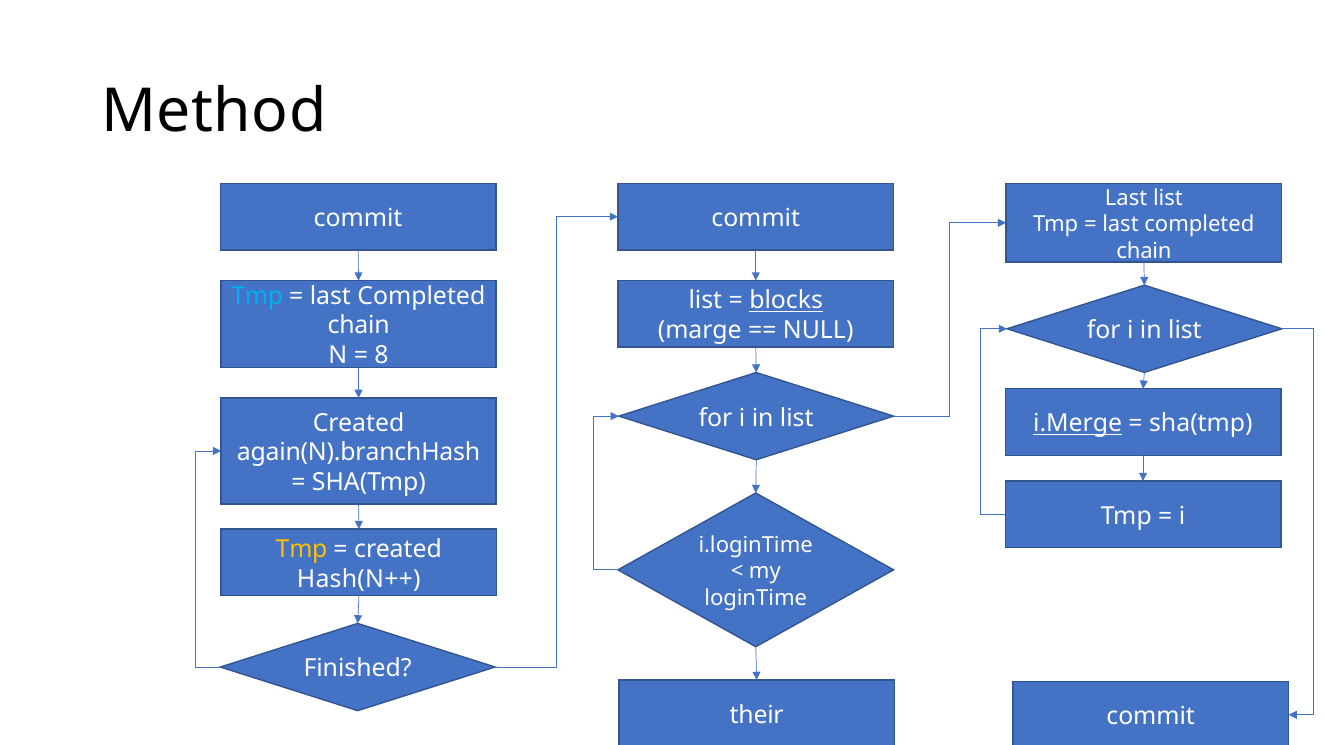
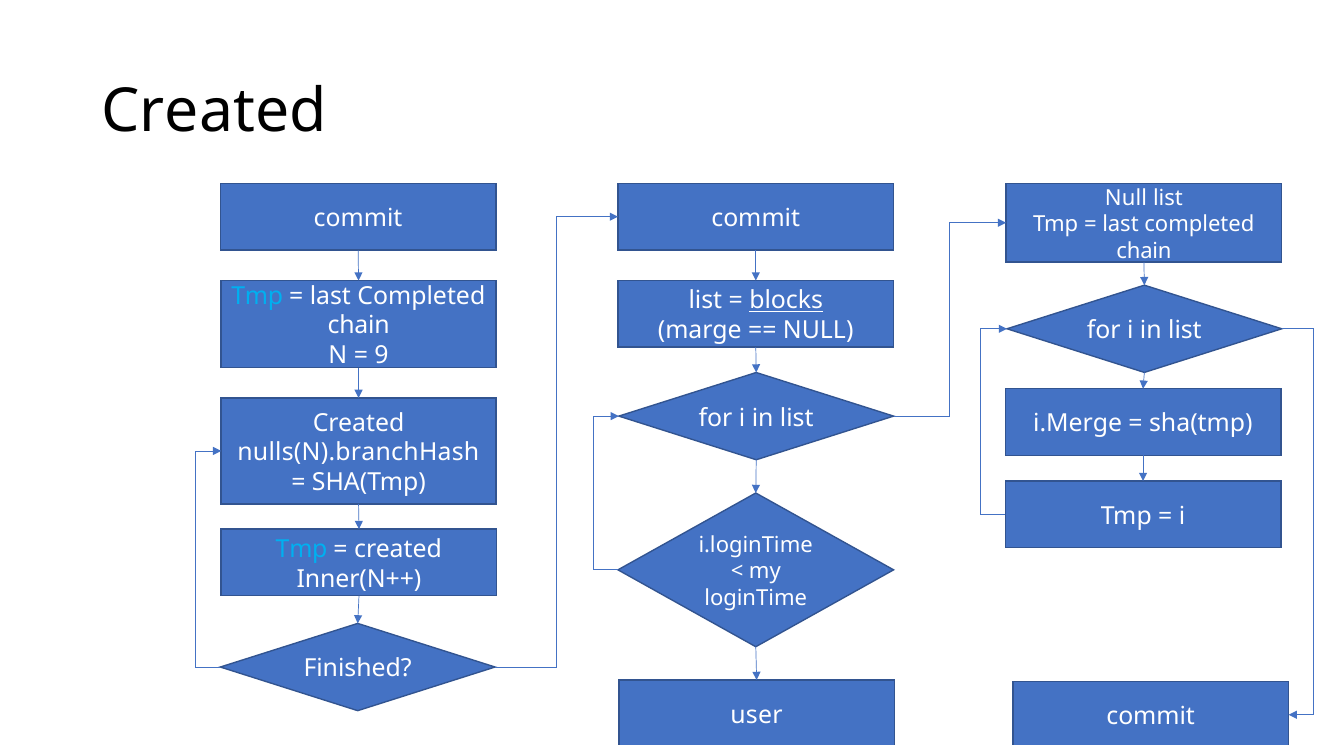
Method: Method -> Created (214, 111)
Last: Last -> Null (1126, 198)
8: 8 -> 9 (381, 356)
i.Merge underline: present -> none (1078, 424)
again(N).branchHash: again(N).branchHash -> nulls(N).branchHash (358, 453)
Tmp colour: yellow -> light blue (302, 549)
Hash(N++: Hash(N++ -> Inner(N++ (359, 579)
their: their -> user (756, 715)
